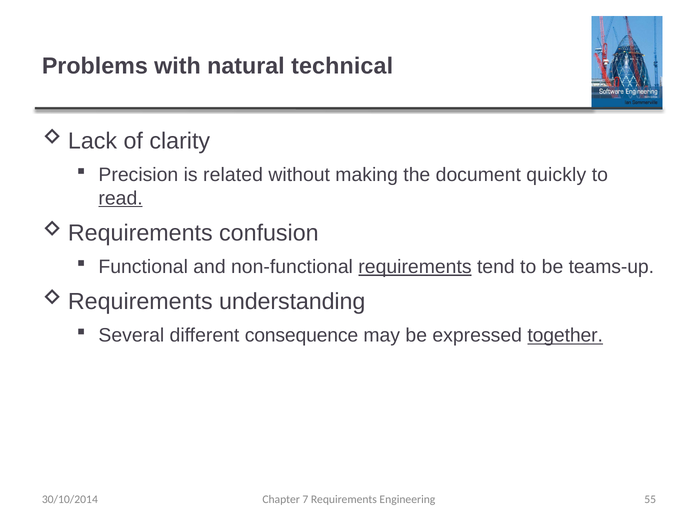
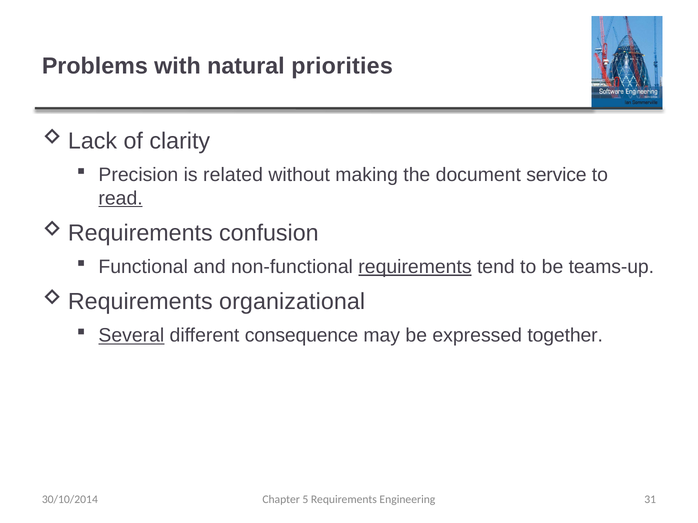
technical: technical -> priorities (342, 66)
quickly: quickly -> service (556, 175)
understanding: understanding -> organizational (292, 302)
Several underline: none -> present (131, 336)
together underline: present -> none (565, 336)
7: 7 -> 5 (305, 500)
55: 55 -> 31 (650, 500)
